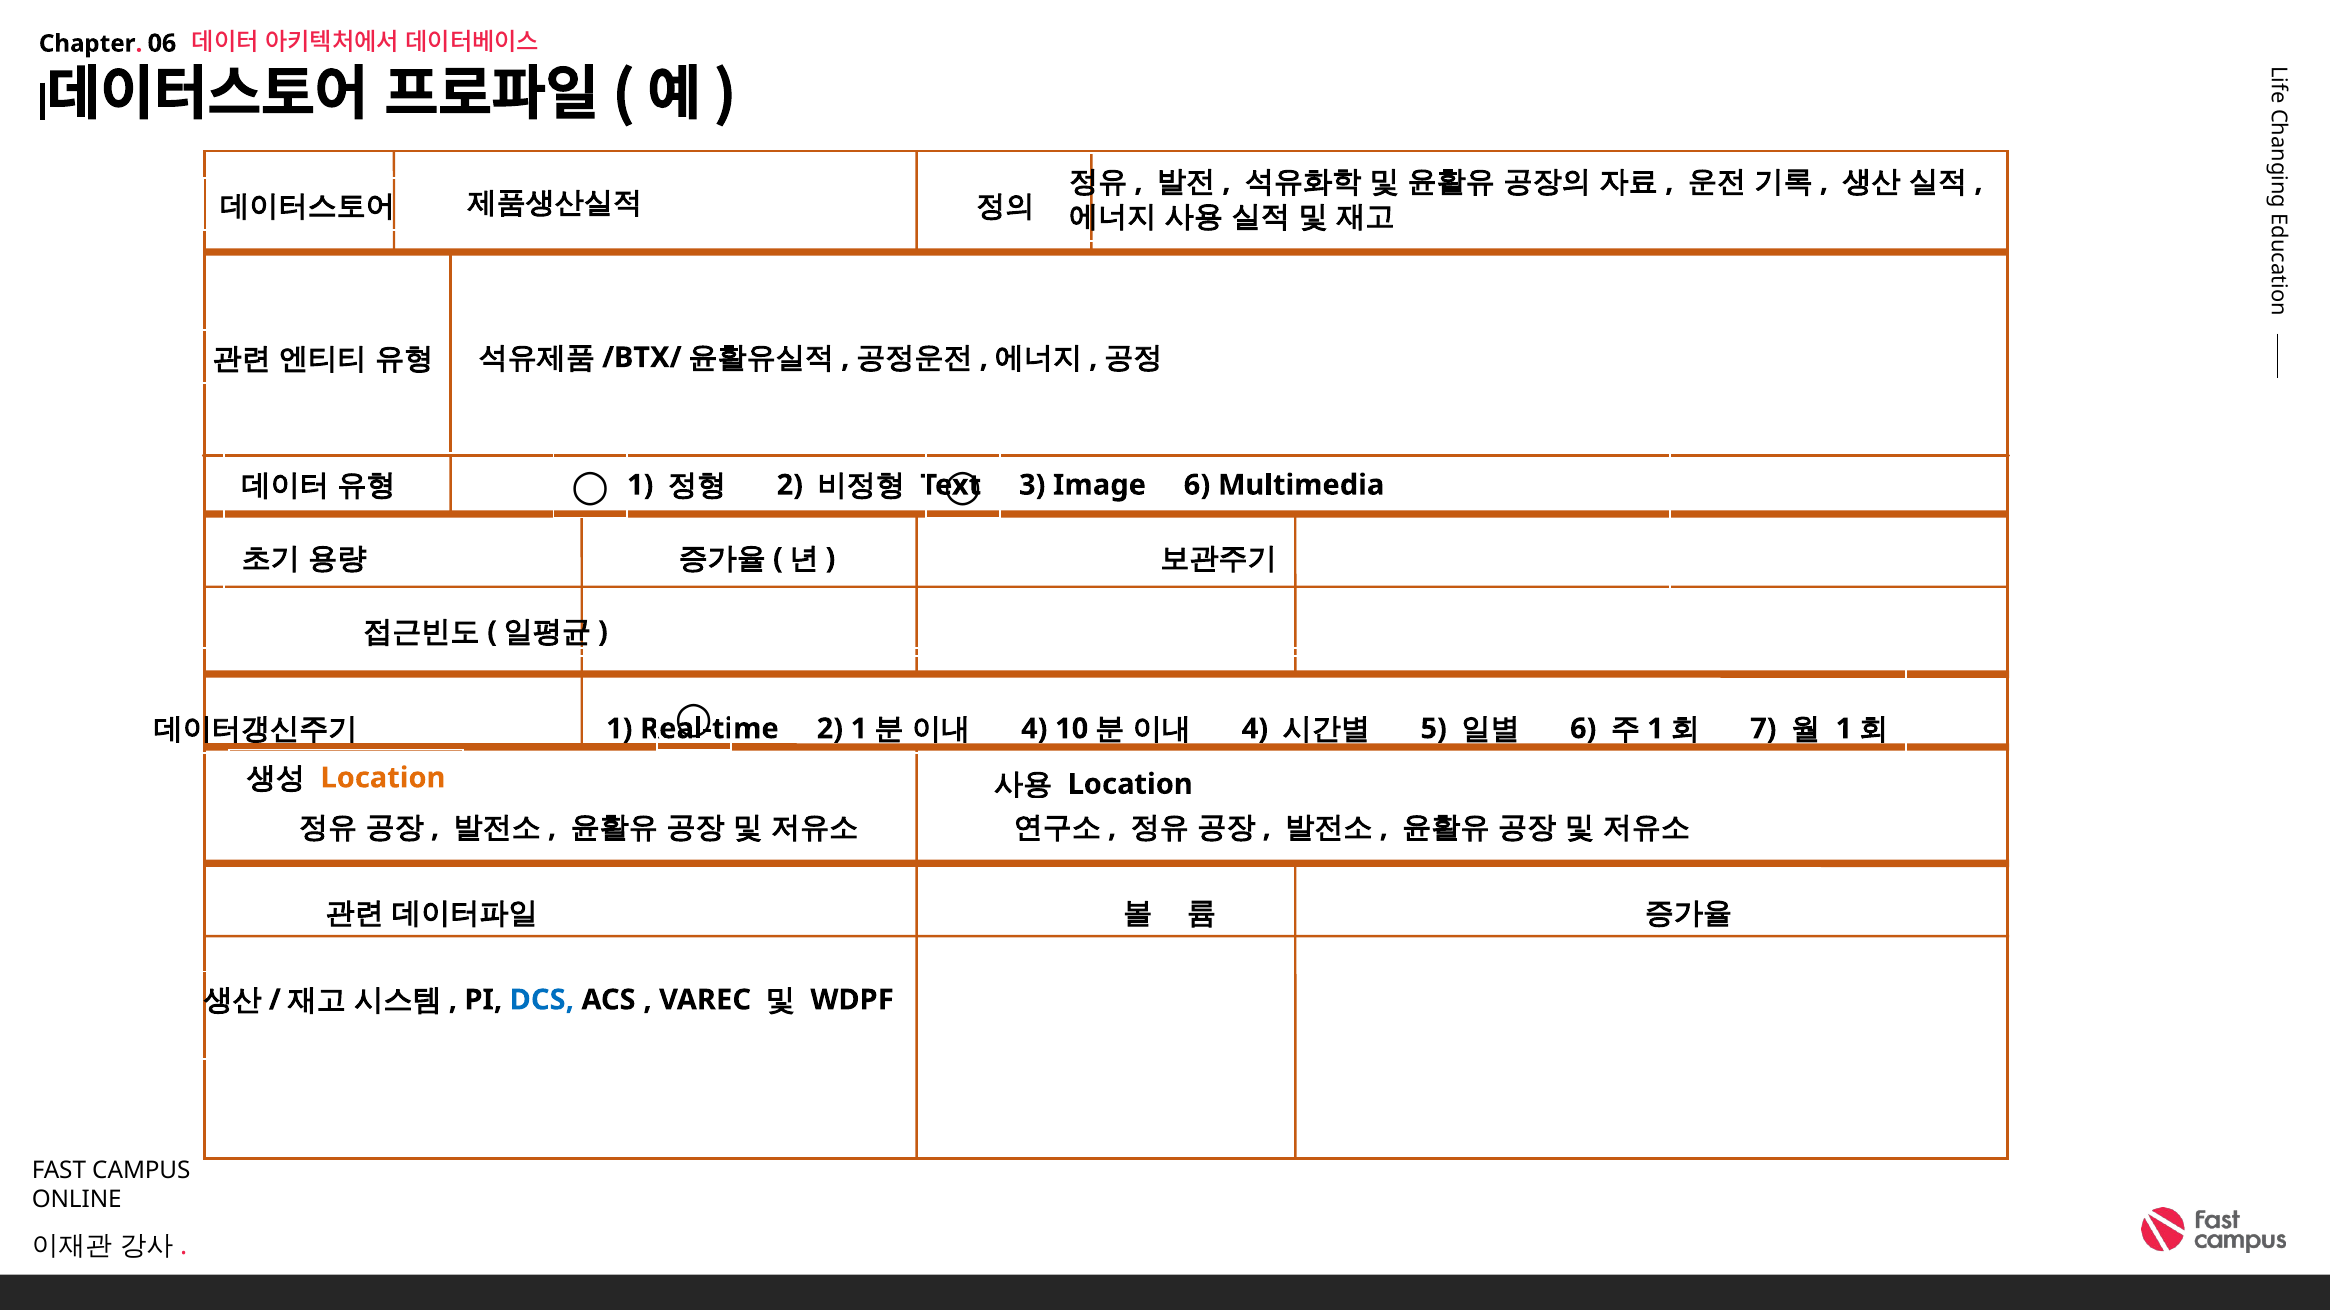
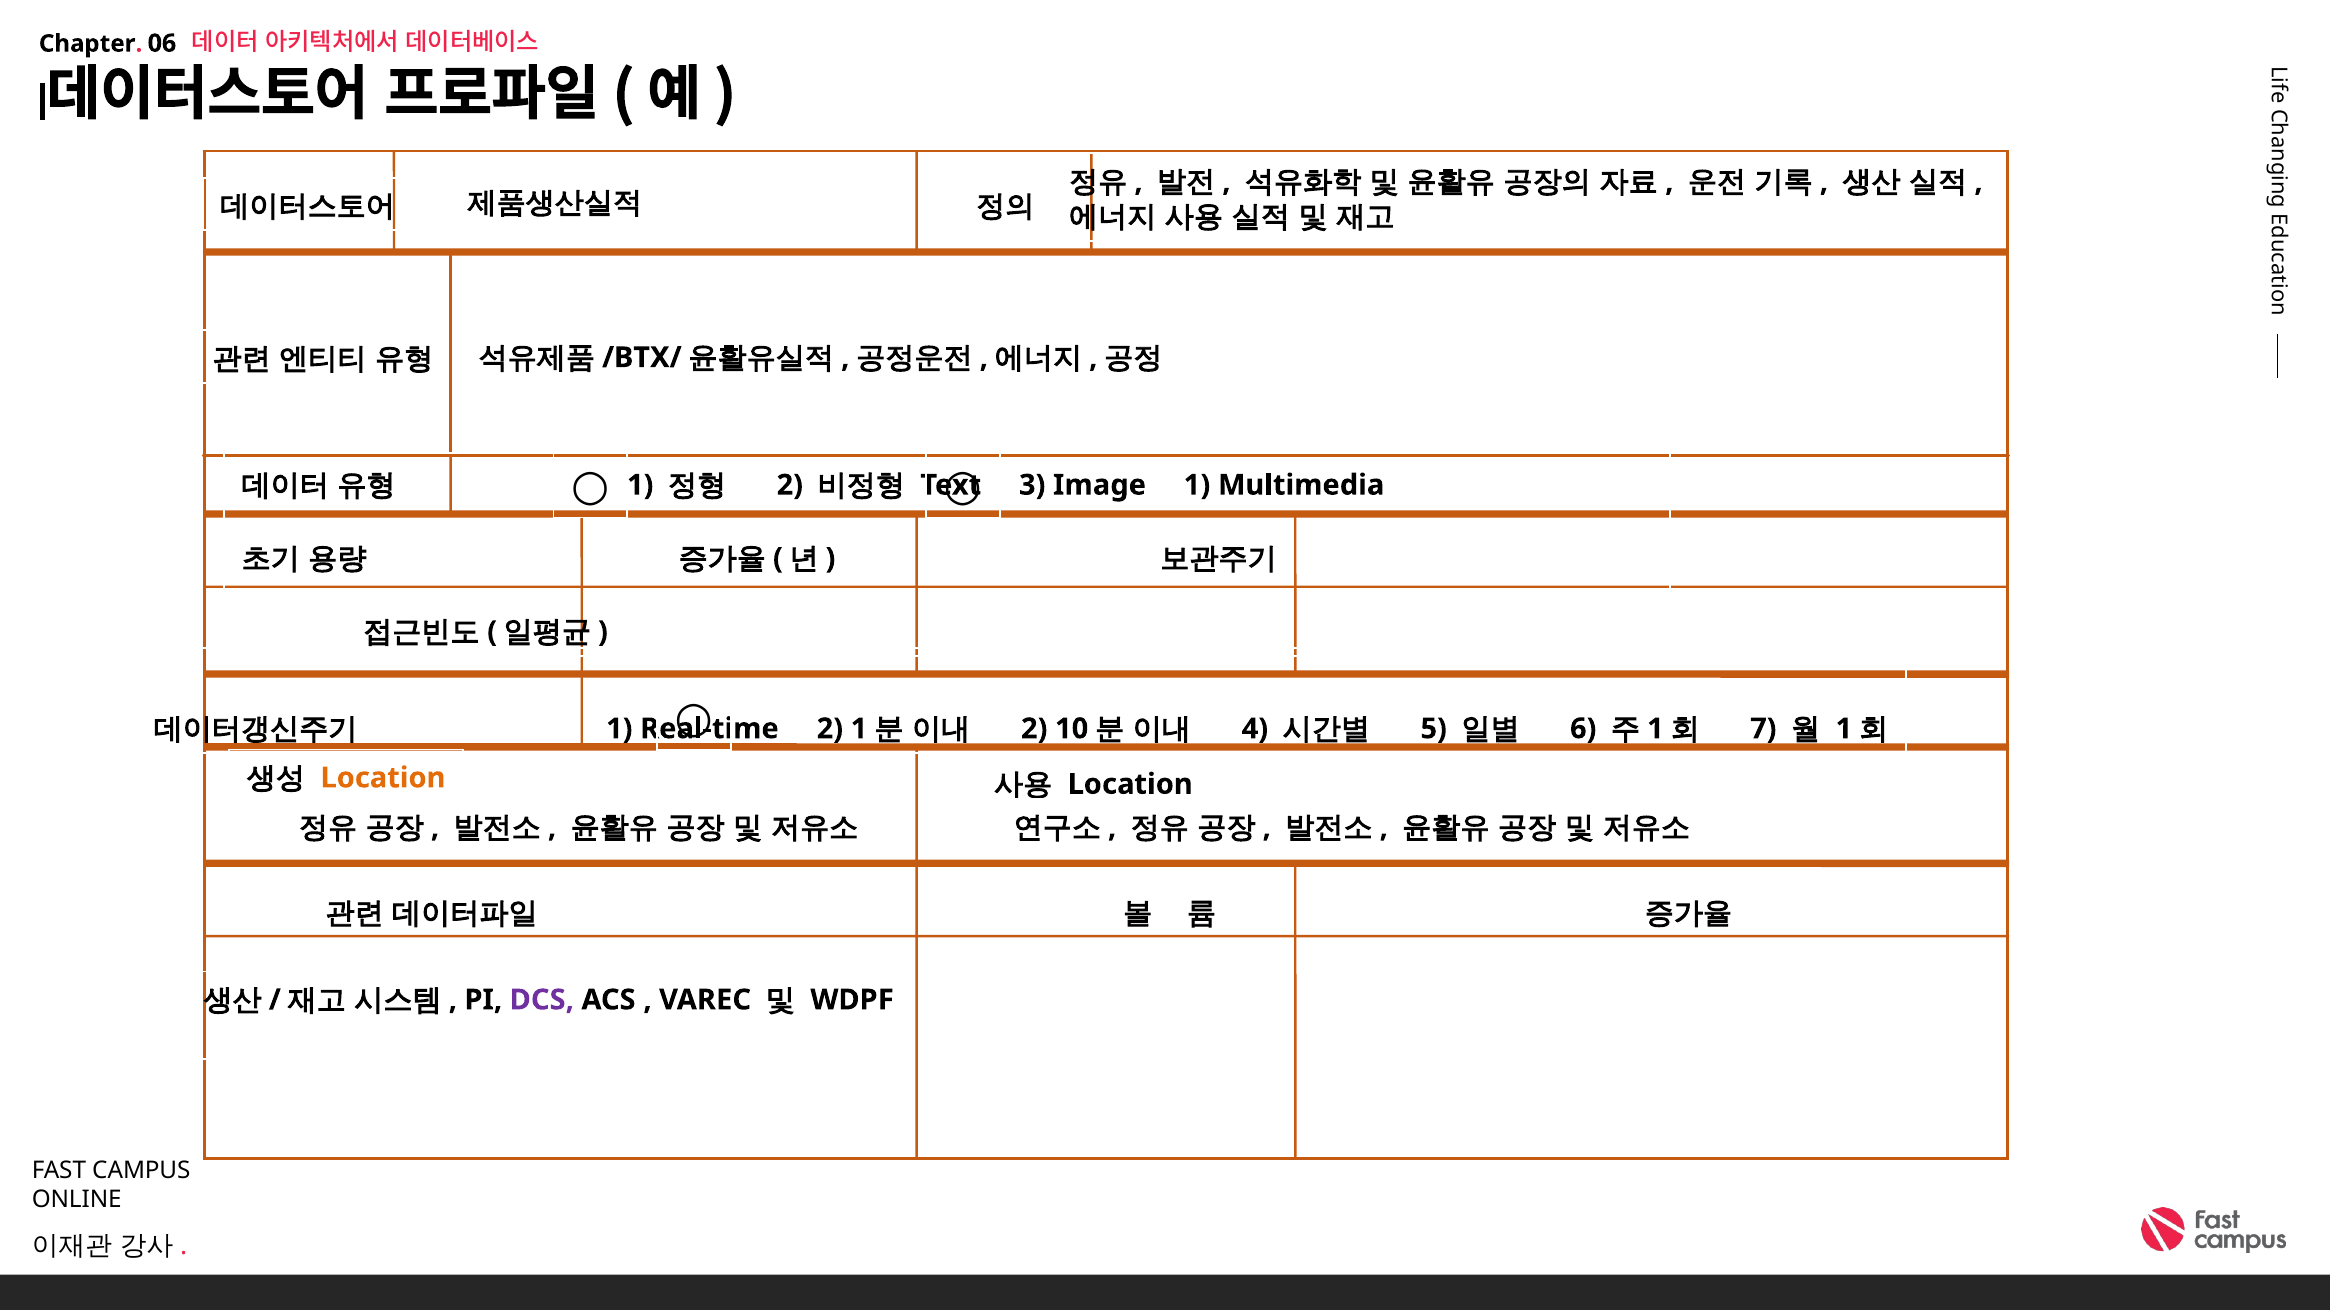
Image 6: 6 -> 1 (1197, 485)
4: 4 -> 2 (1034, 729)
DCS colour: blue -> purple (542, 1000)
